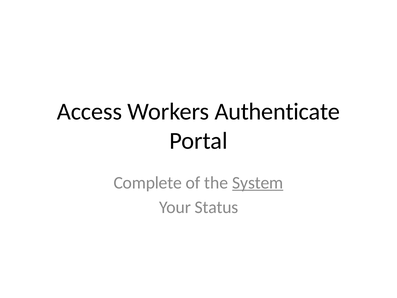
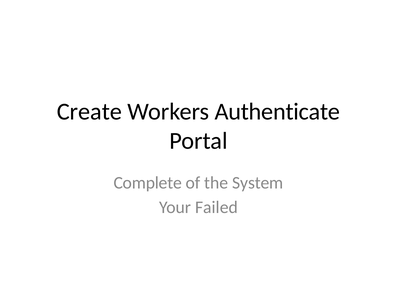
Access: Access -> Create (89, 112)
System underline: present -> none (258, 183)
Status: Status -> Failed (216, 207)
